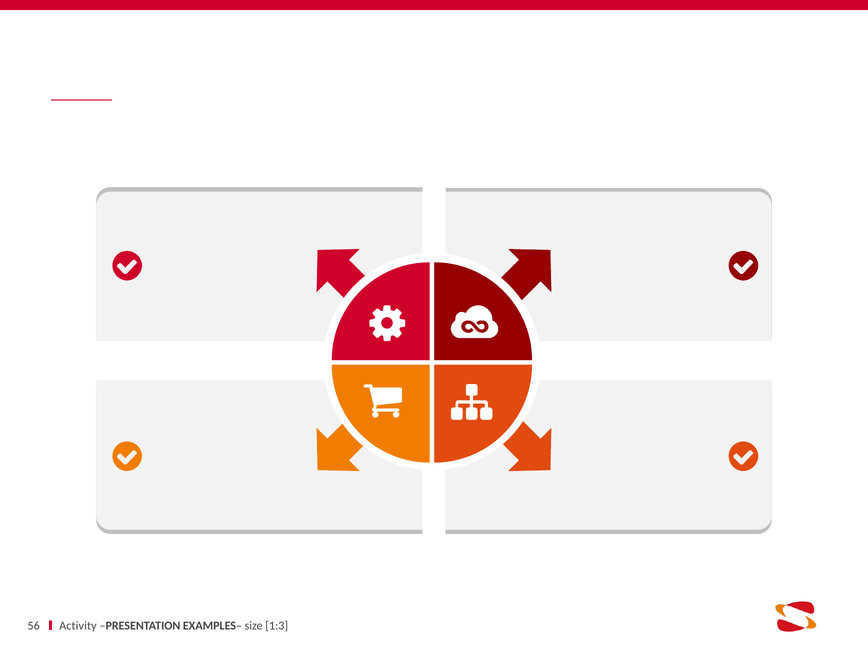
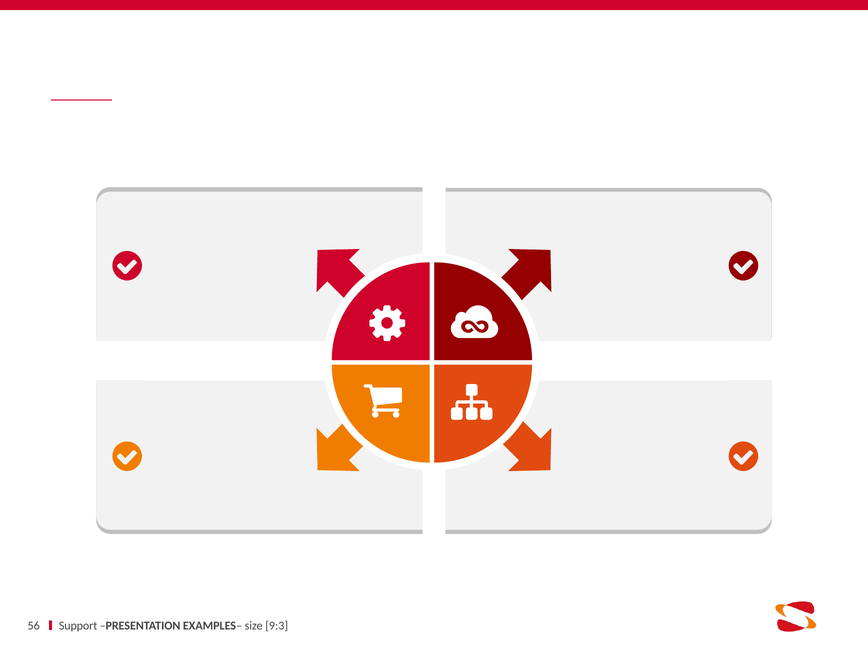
Activity: Activity -> Support (78, 626)
1:3: 1:3 -> 9:3 (277, 626)
